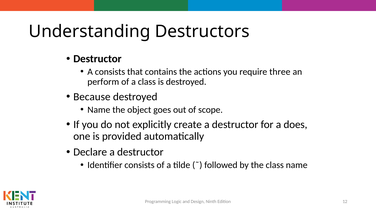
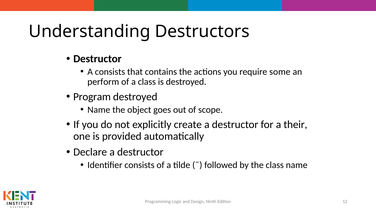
three: three -> some (280, 72)
Because: Because -> Program (92, 97)
does: does -> their (295, 125)
